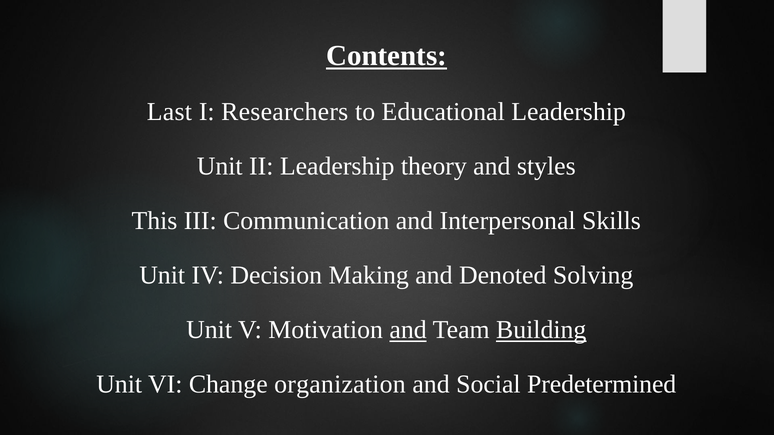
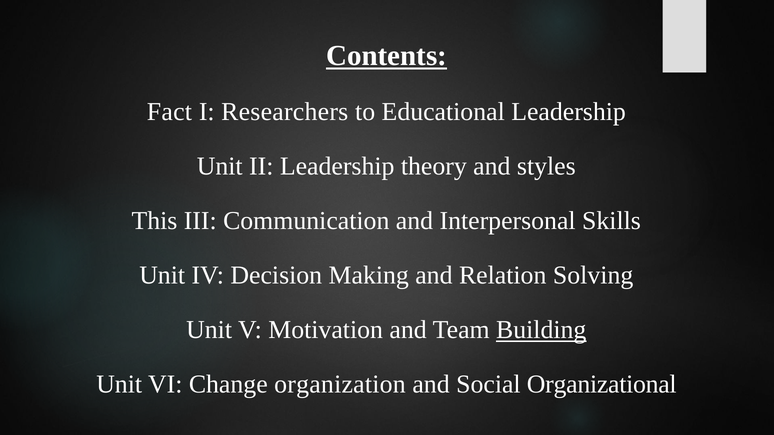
Last: Last -> Fact (169, 112)
Denoted: Denoted -> Relation (503, 276)
and underline: present -> none (408, 330)
Predetermined: Predetermined -> Organizational (602, 385)
